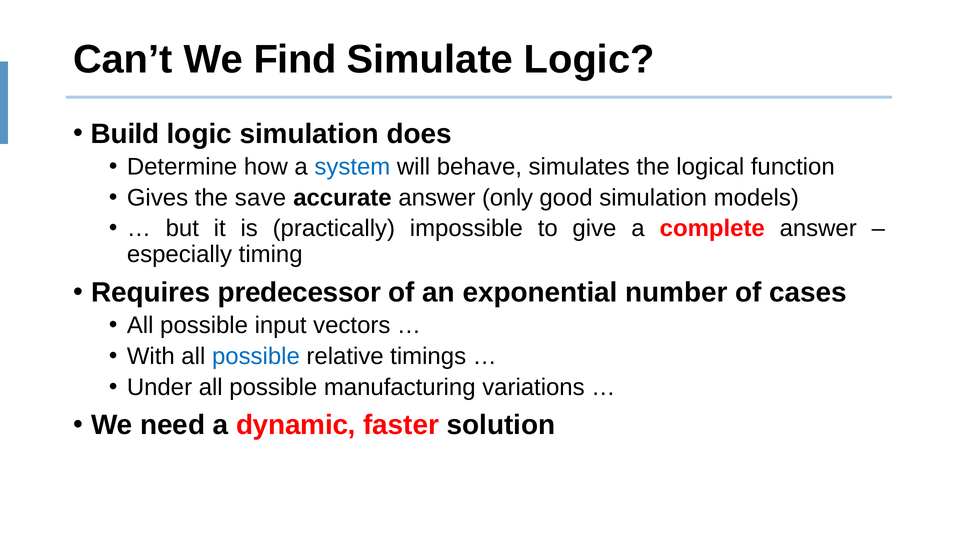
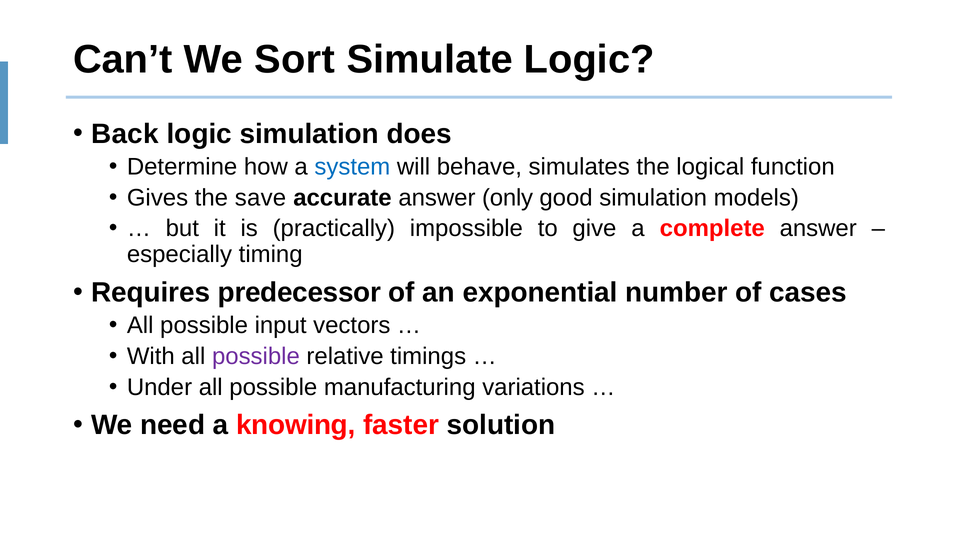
Find: Find -> Sort (295, 60)
Build: Build -> Back (125, 134)
possible colour: blue -> purple (256, 356)
dynamic: dynamic -> knowing (296, 425)
